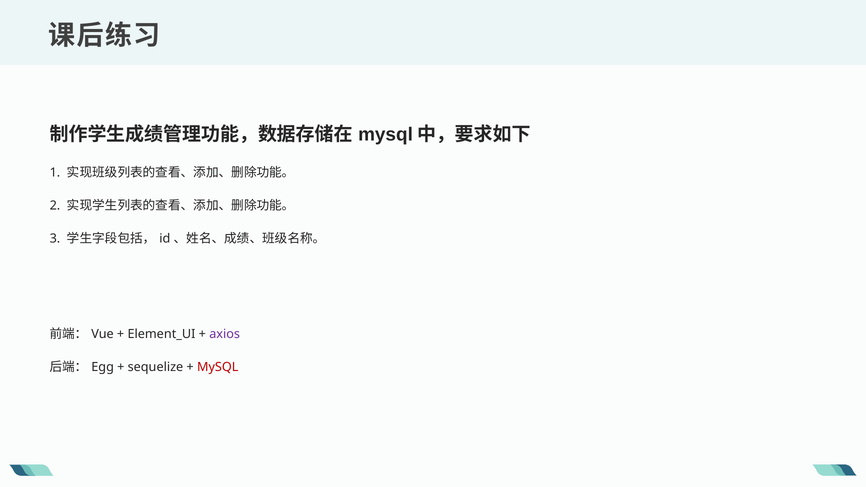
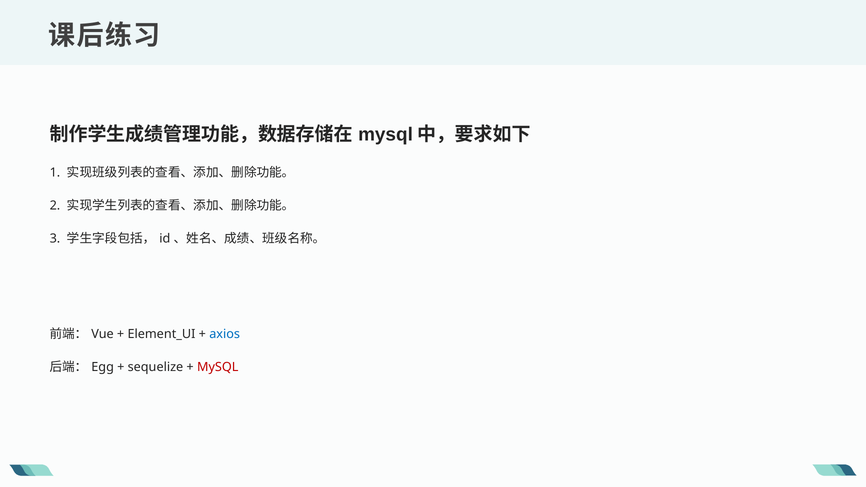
axios colour: purple -> blue (225, 334)
